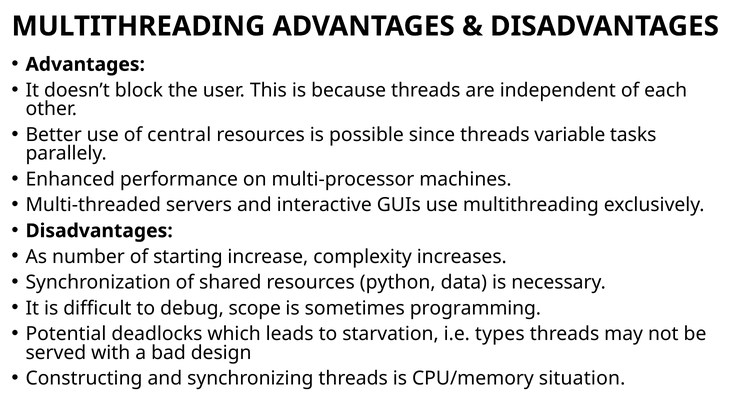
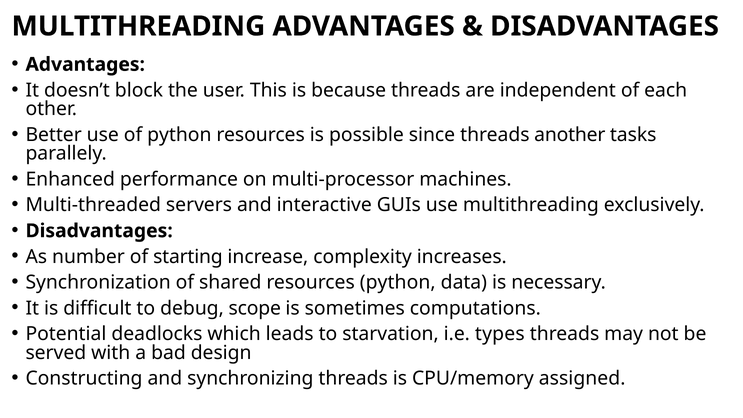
of central: central -> python (179, 135)
variable: variable -> another (570, 135)
programming: programming -> computations (475, 308)
situation: situation -> assigned (582, 378)
